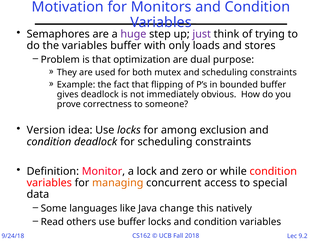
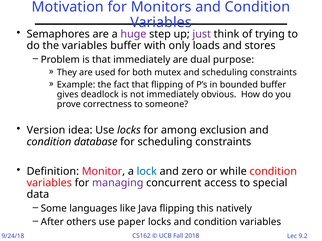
that optimization: optimization -> immediately (142, 60)
condition deadlock: deadlock -> database (96, 142)
lock colour: black -> blue (147, 172)
managing colour: orange -> purple (118, 183)
Java change: change -> flipping (177, 209)
Read: Read -> After (52, 222)
use buffer: buffer -> paper (131, 222)
